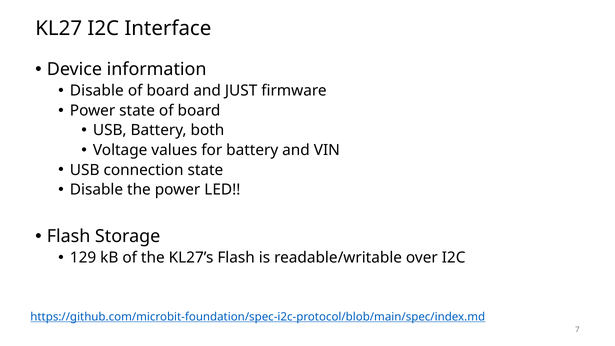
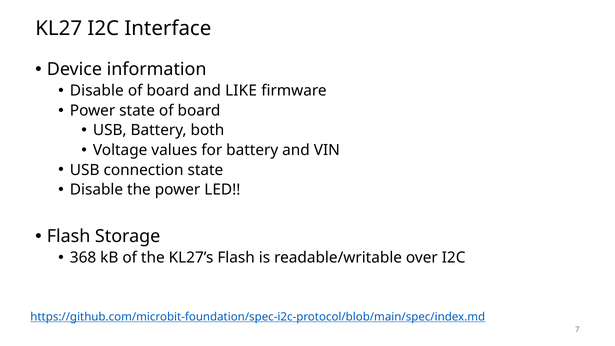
JUST: JUST -> LIKE (241, 91)
129: 129 -> 368 (83, 258)
